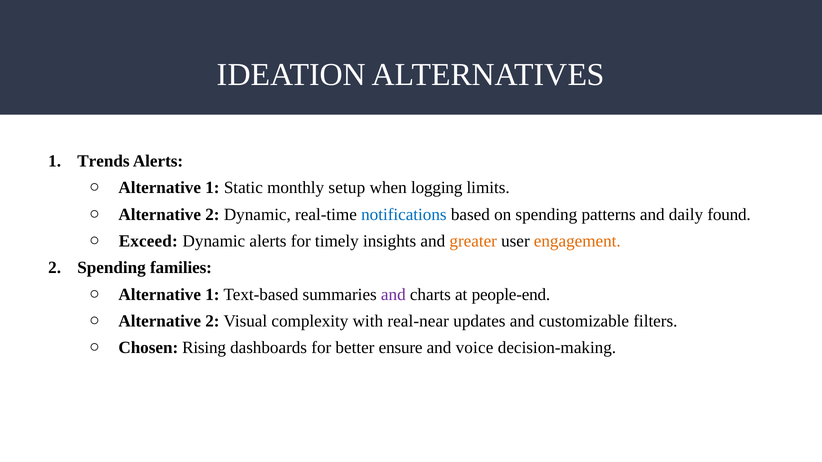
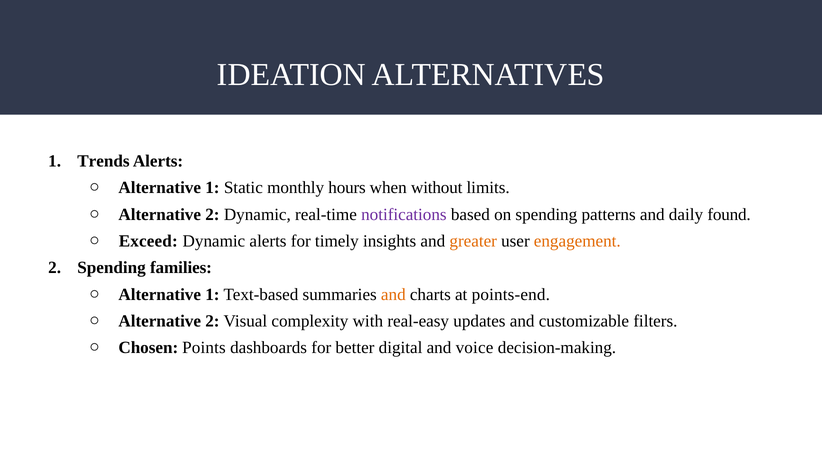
setup: setup -> hours (347, 188)
logging: logging -> without (437, 188)
notifications colour: blue -> purple (404, 215)
and colour: purple -> orange (393, 295)
people-end: people-end -> points-end (511, 295)
real-near: real-near -> real-easy (418, 321)
Rising: Rising -> Points (204, 348)
ensure: ensure -> digital (401, 348)
